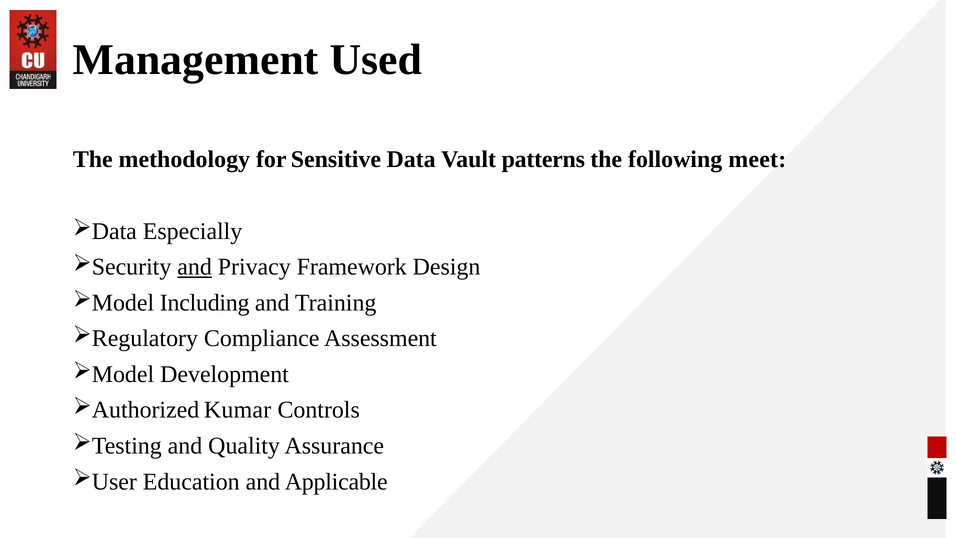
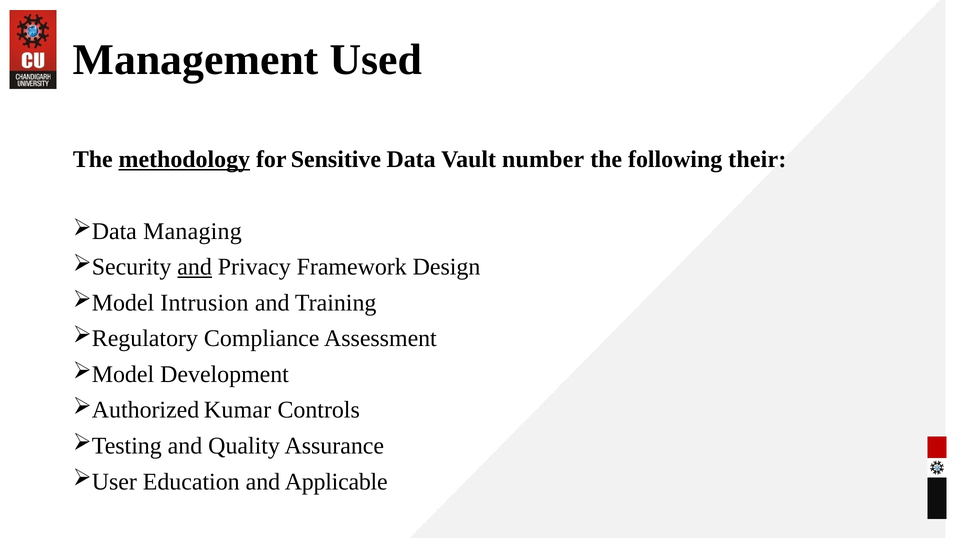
methodology underline: none -> present (184, 160)
patterns: patterns -> number (543, 160)
meet: meet -> their (757, 160)
Especially: Especially -> Managing (192, 231)
Including: Including -> Intrusion (204, 303)
